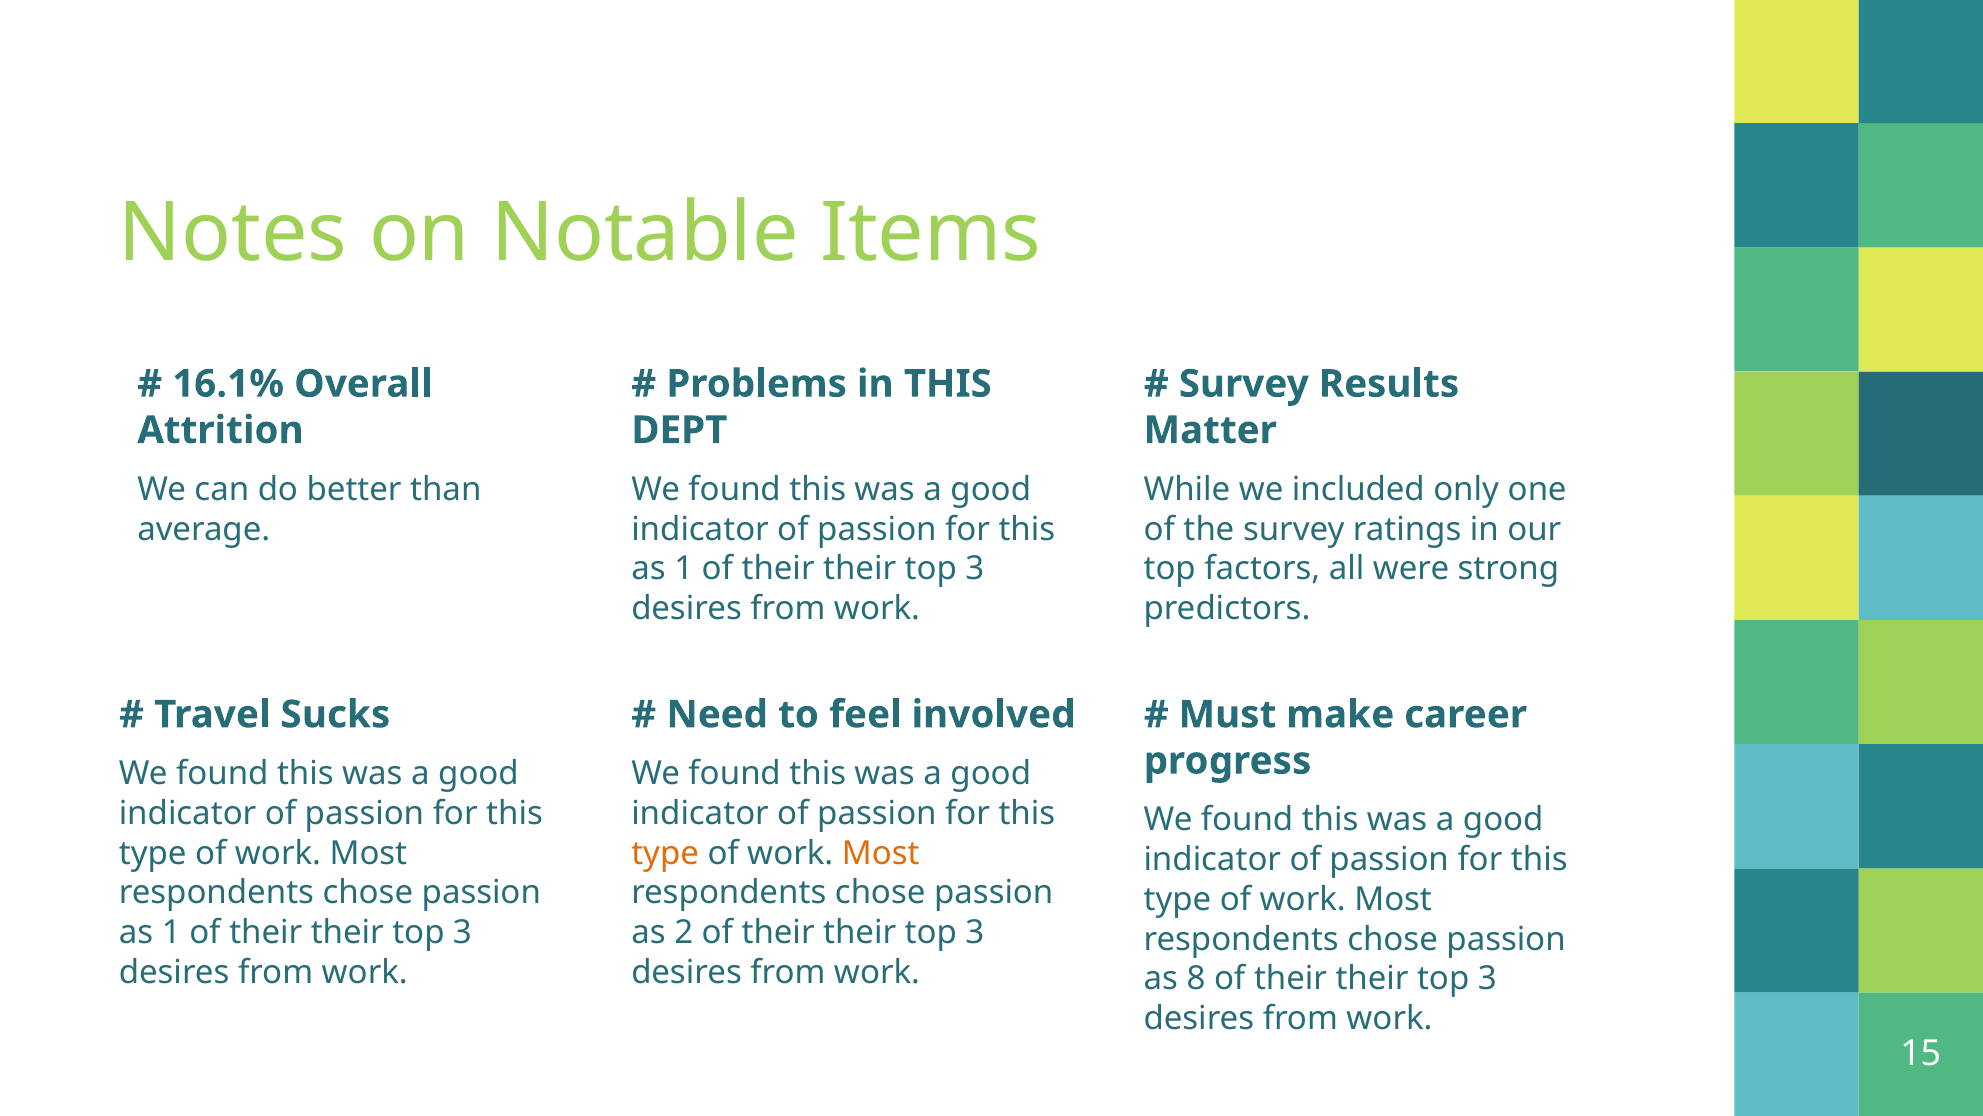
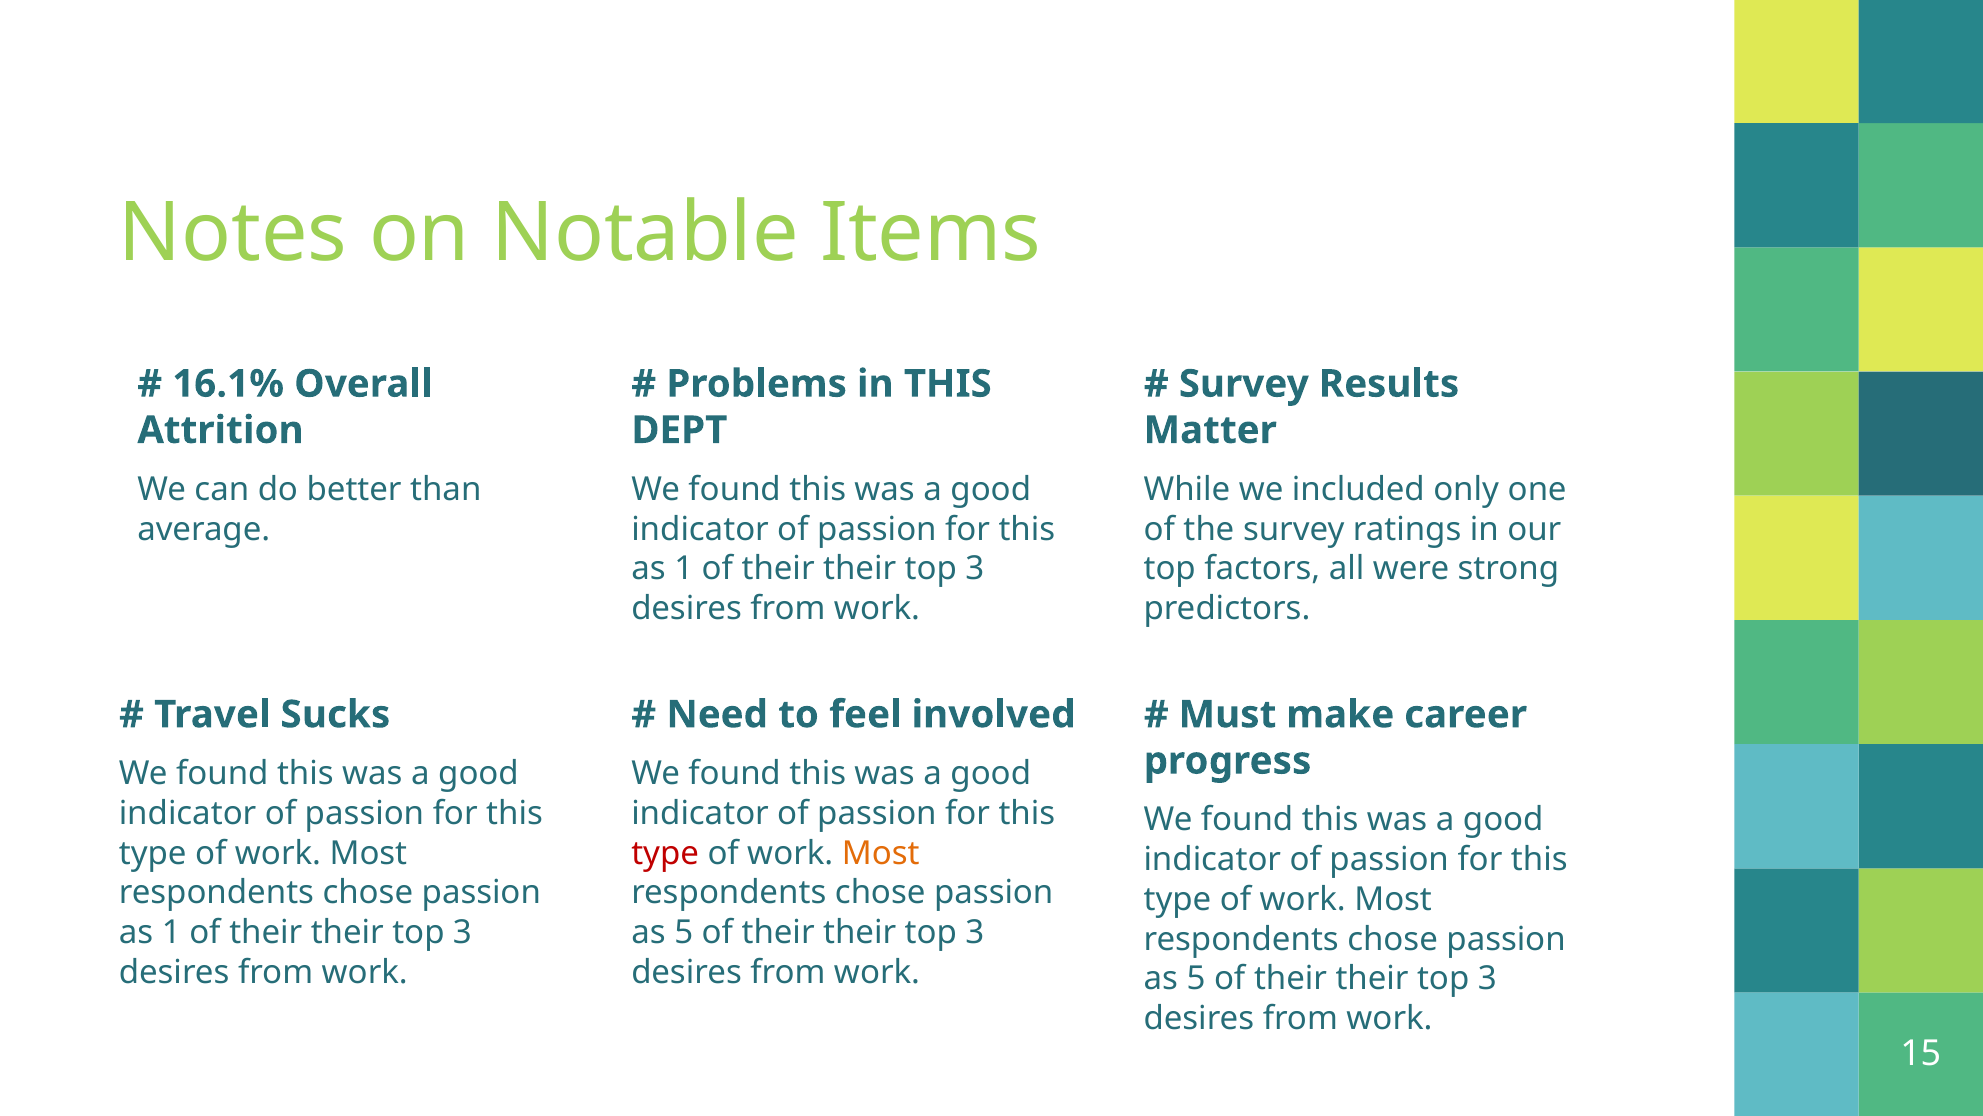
type colour: orange -> red (665, 853)
2: 2 -> 5 (684, 932)
8: 8 -> 5 (1196, 978)
